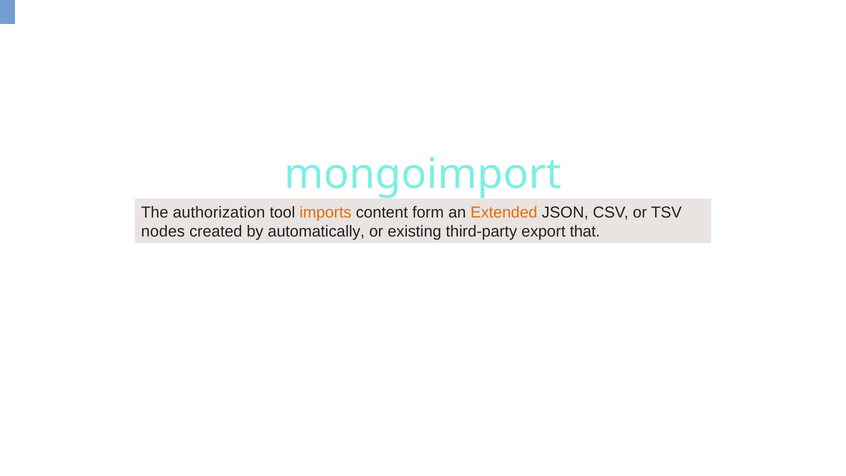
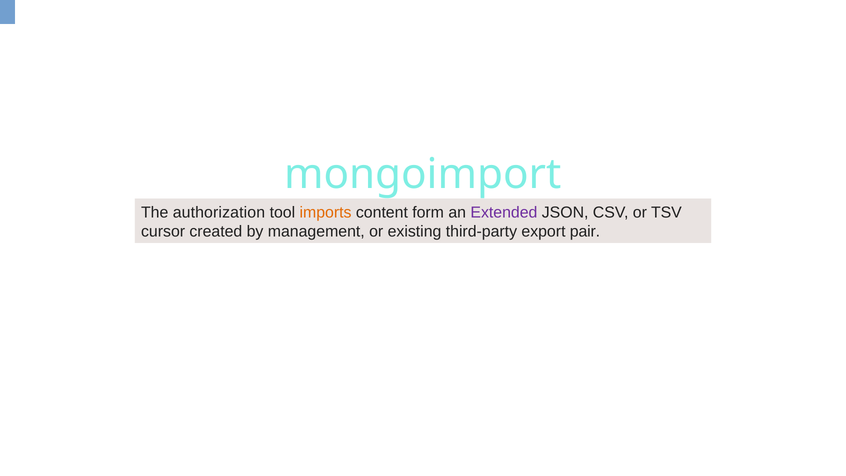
Extended colour: orange -> purple (504, 212)
nodes: nodes -> cursor (163, 231)
automatically: automatically -> management (316, 231)
that: that -> pair (585, 231)
